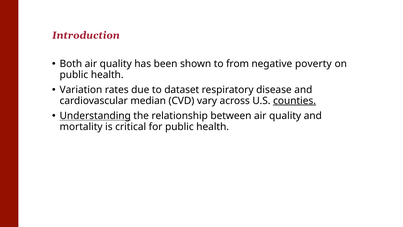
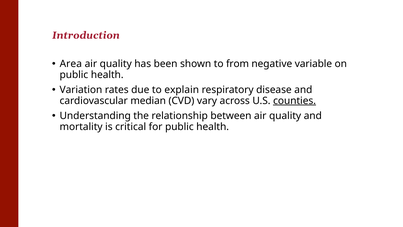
Both: Both -> Area (71, 64)
poverty: poverty -> variable (313, 64)
dataset: dataset -> explain (182, 90)
Understanding underline: present -> none (95, 116)
